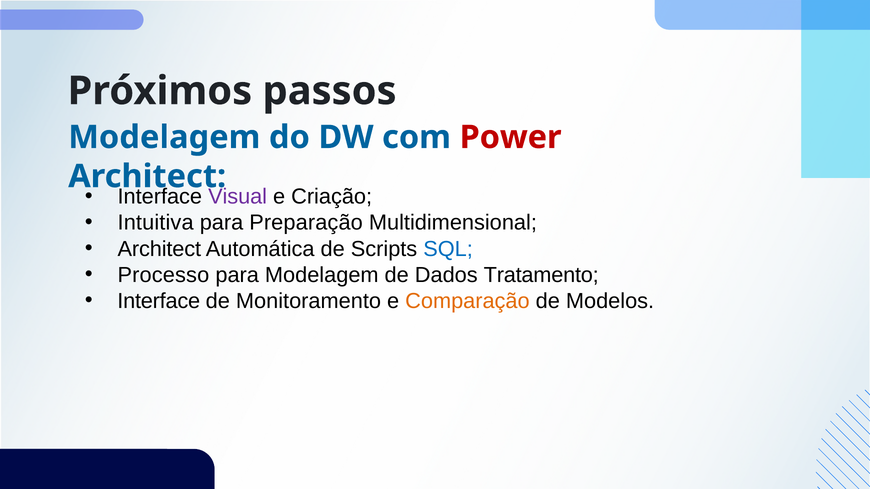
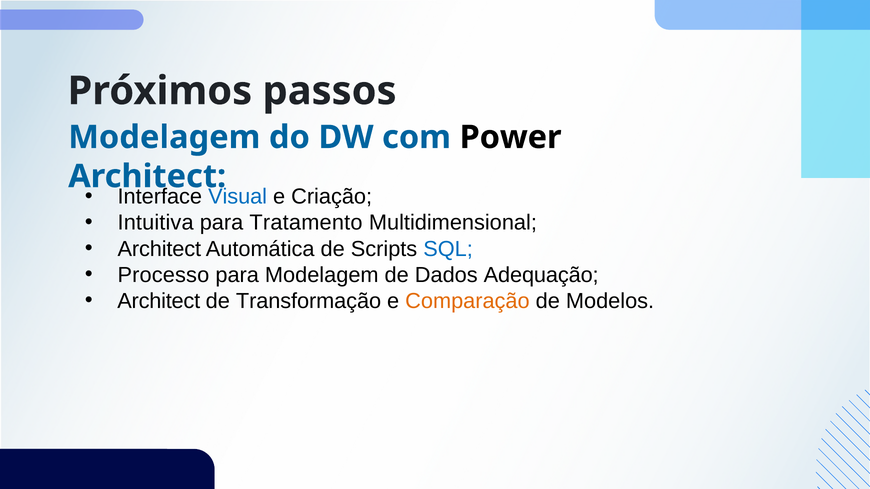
Power colour: red -> black (511, 137)
Visual colour: purple -> blue (238, 197)
Preparação: Preparação -> Tratamento (306, 223)
Tratamento: Tratamento -> Adequação (541, 275)
Interface: Interface -> Architect (159, 301)
Monitoramento: Monitoramento -> Transformação (309, 301)
